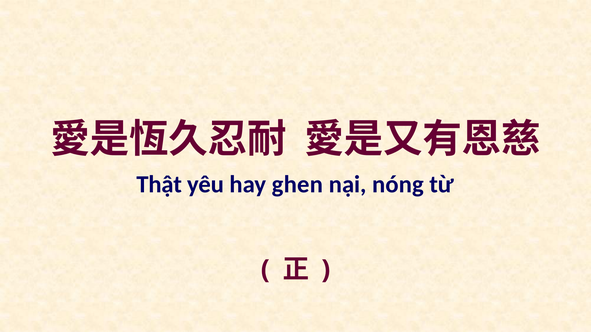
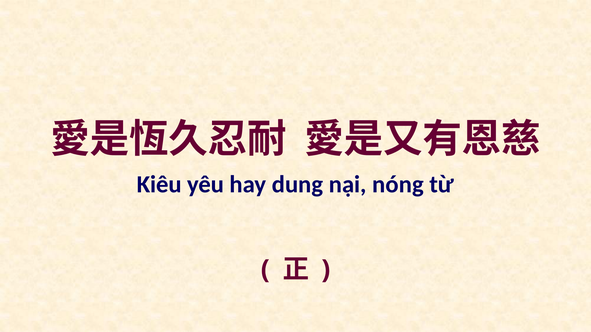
Thật: Thật -> Kiêu (159, 185)
ghen: ghen -> dung (298, 185)
